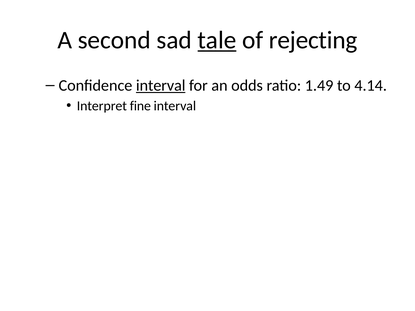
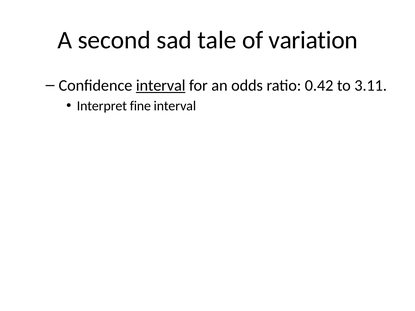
tale underline: present -> none (217, 40)
rejecting: rejecting -> variation (313, 40)
1.49: 1.49 -> 0.42 (319, 86)
4.14: 4.14 -> 3.11 (371, 86)
